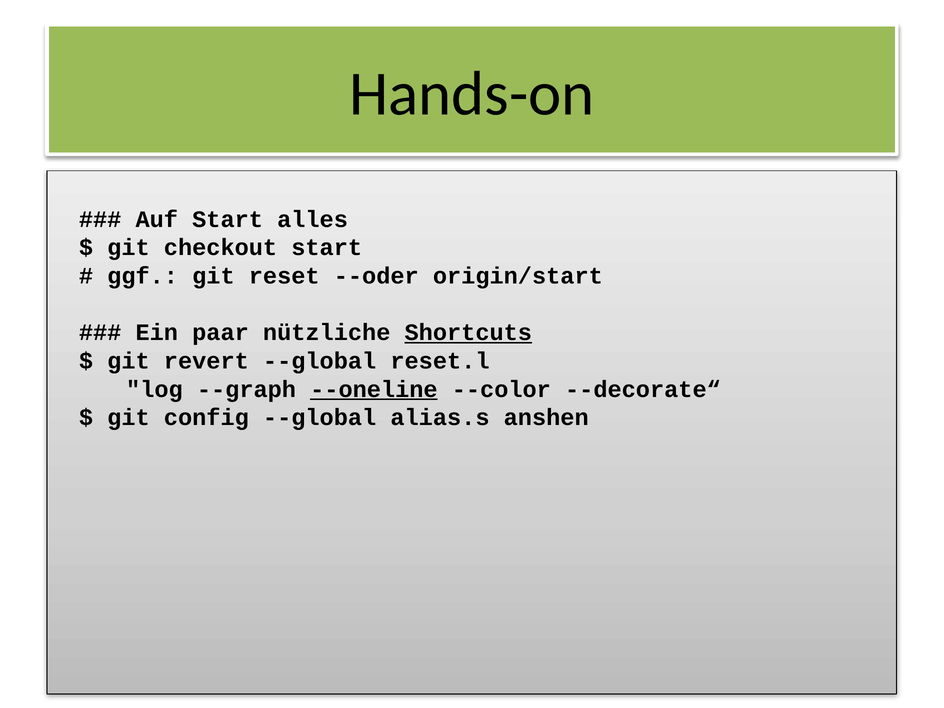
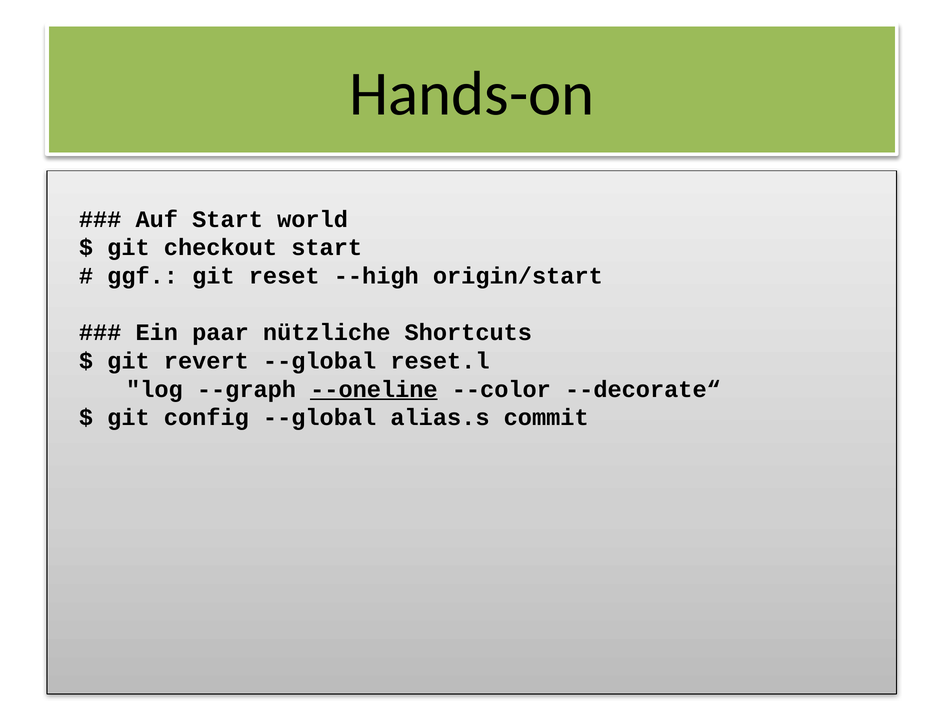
alles: alles -> world (313, 219)
--oder: --oder -> --high (376, 276)
Shortcuts underline: present -> none (468, 333)
anshen: anshen -> commit (546, 418)
